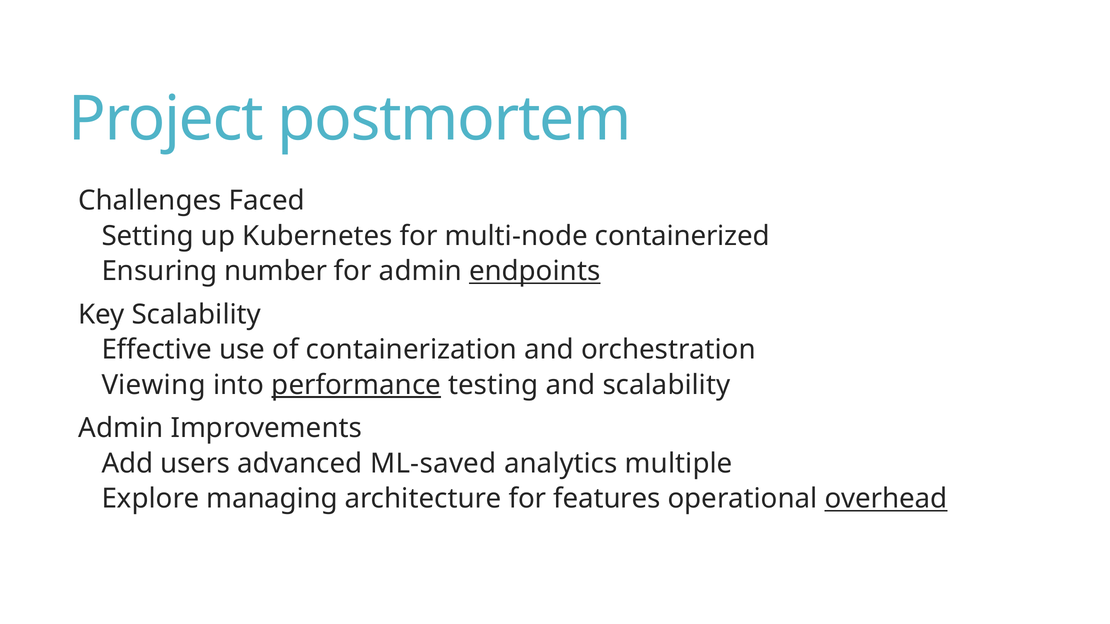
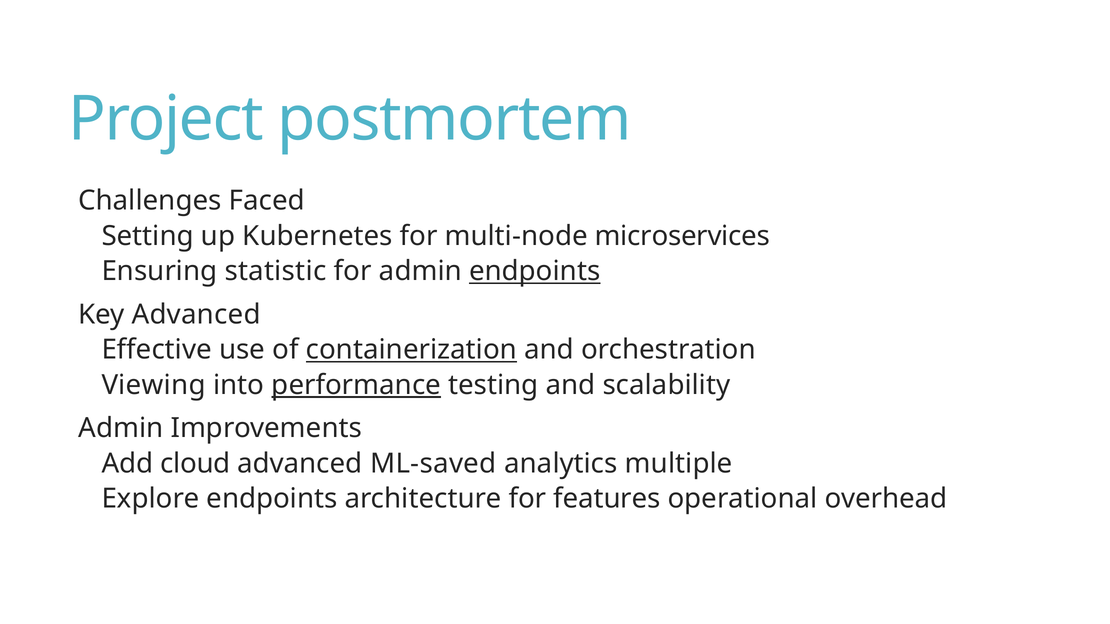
containerized: containerized -> microservices (682, 236)
number: number -> statistic (276, 271)
Key Scalability: Scalability -> Advanced (196, 315)
containerization underline: none -> present (411, 350)
users: users -> cloud (195, 464)
Explore managing: managing -> endpoints (272, 499)
overhead underline: present -> none (886, 499)
